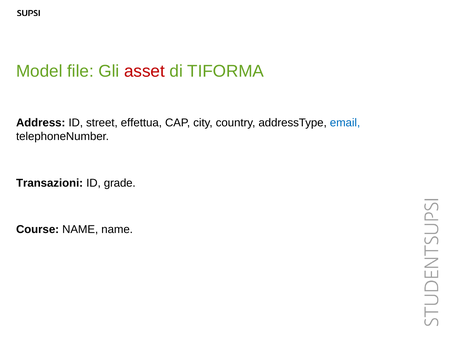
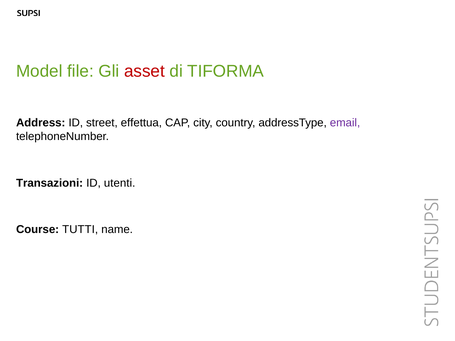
email colour: blue -> purple (345, 123)
grade: grade -> utenti (120, 183)
Course NAME: NAME -> TUTTI (80, 230)
